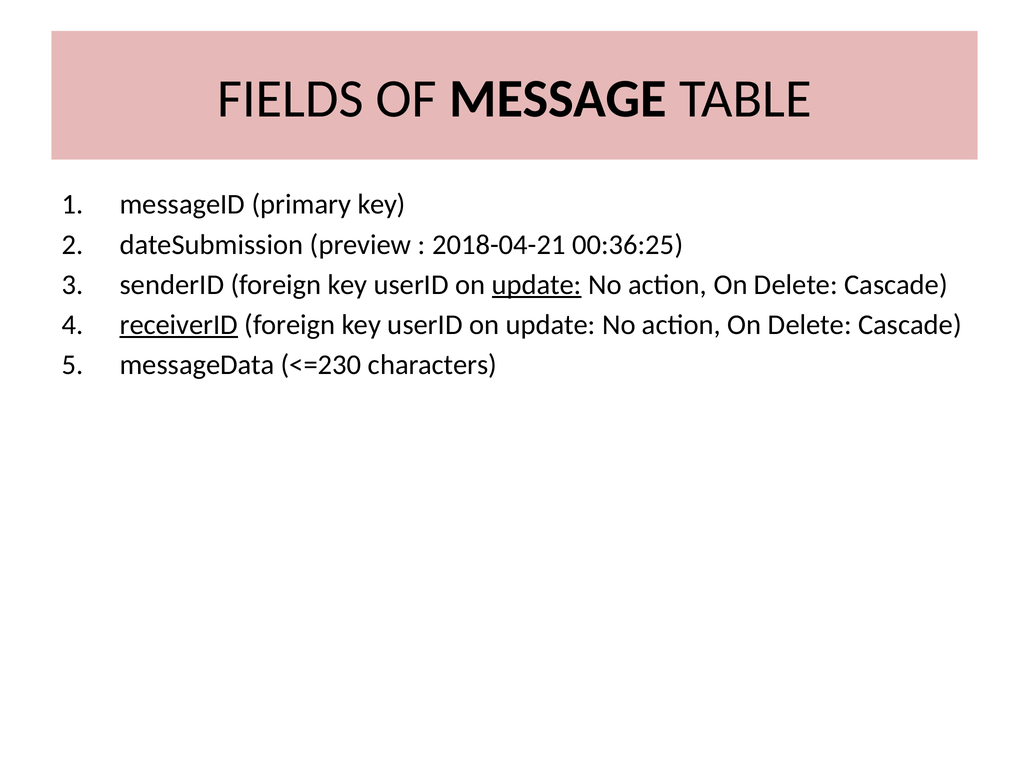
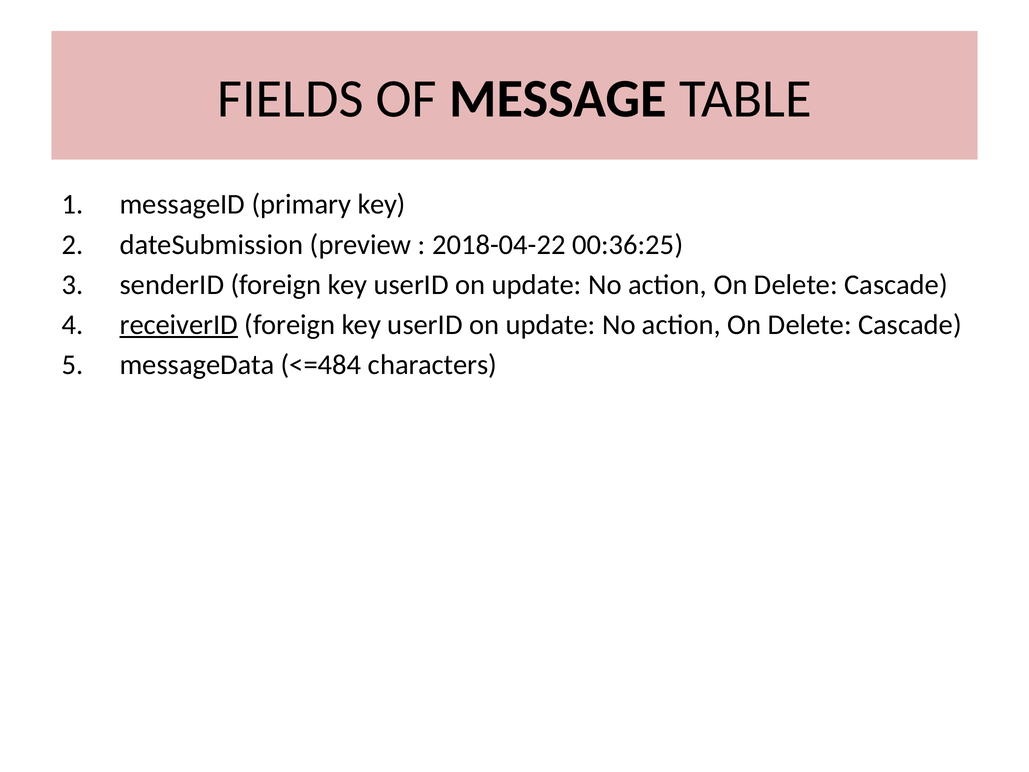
2018-04-21: 2018-04-21 -> 2018-04-22 (499, 244)
update underline: present -> none (537, 285)
<=230: <=230 -> <=484 (321, 365)
